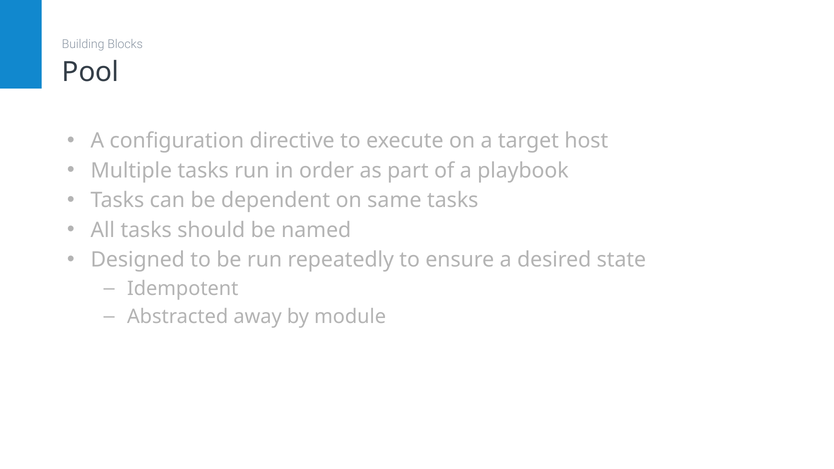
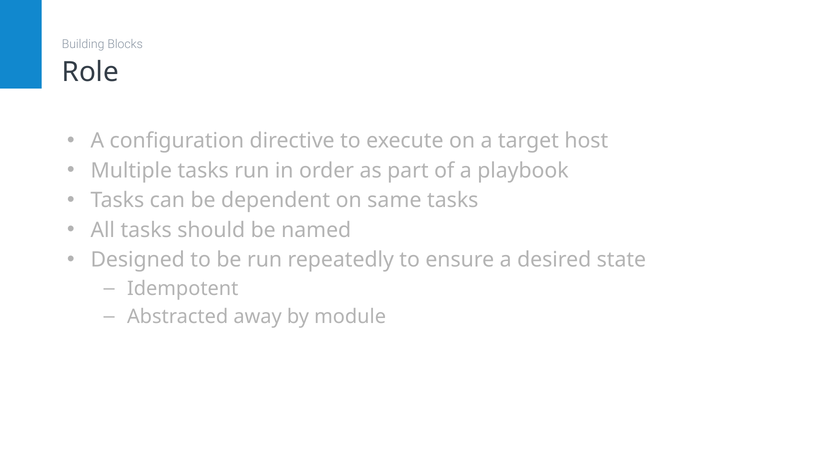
Pool: Pool -> Role (90, 72)
